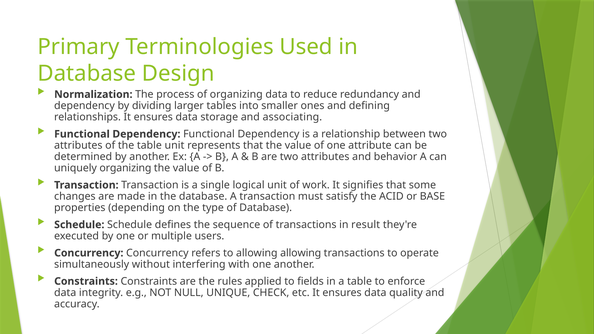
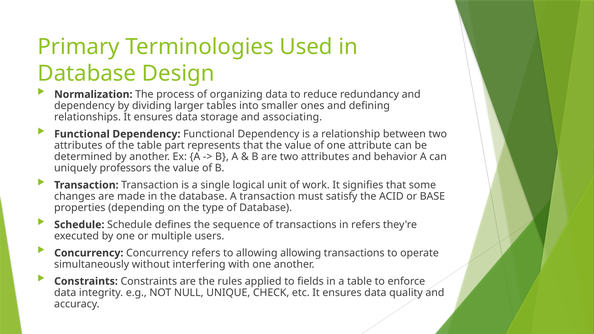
table unit: unit -> part (175, 145)
uniquely organizing: organizing -> professors (125, 168)
in result: result -> refers (366, 225)
